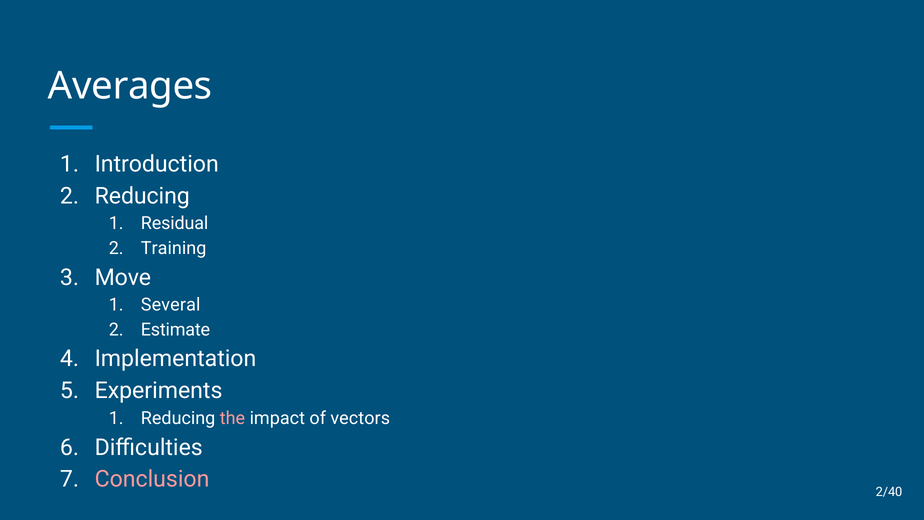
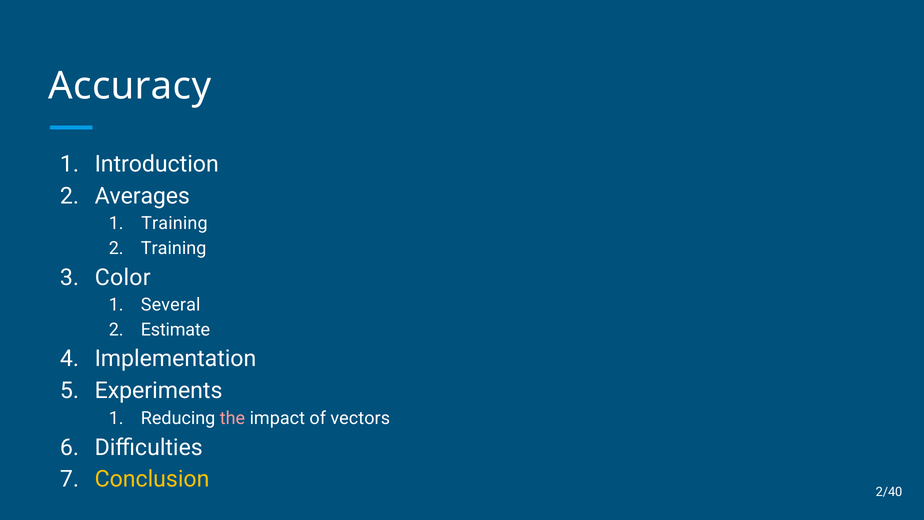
Averages: Averages -> Accuracy (130, 86)
Reducing: Reducing -> Averages (142, 196)
Residual: Residual -> Training (174, 223)
Move: Move -> Color (123, 277)
Conclusion colour: pink -> yellow (152, 479)
